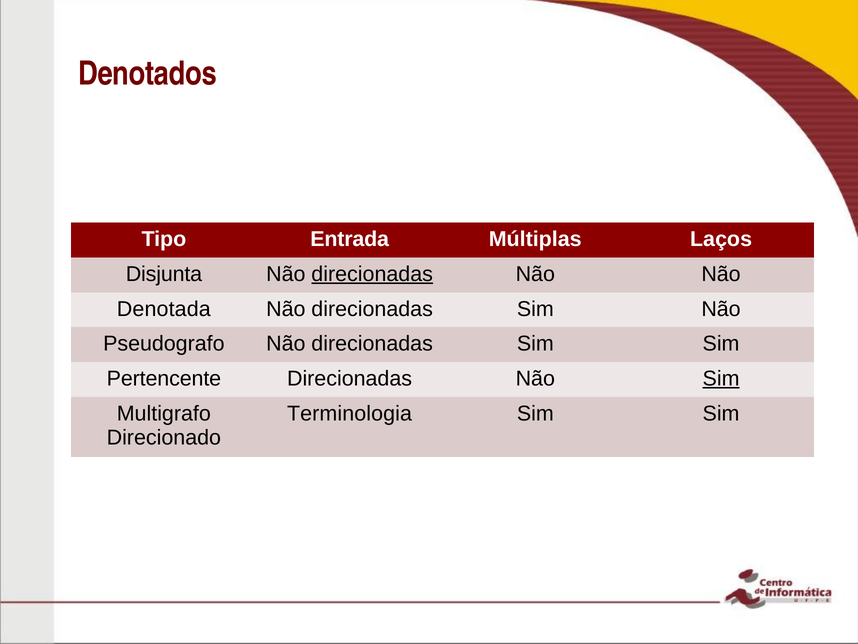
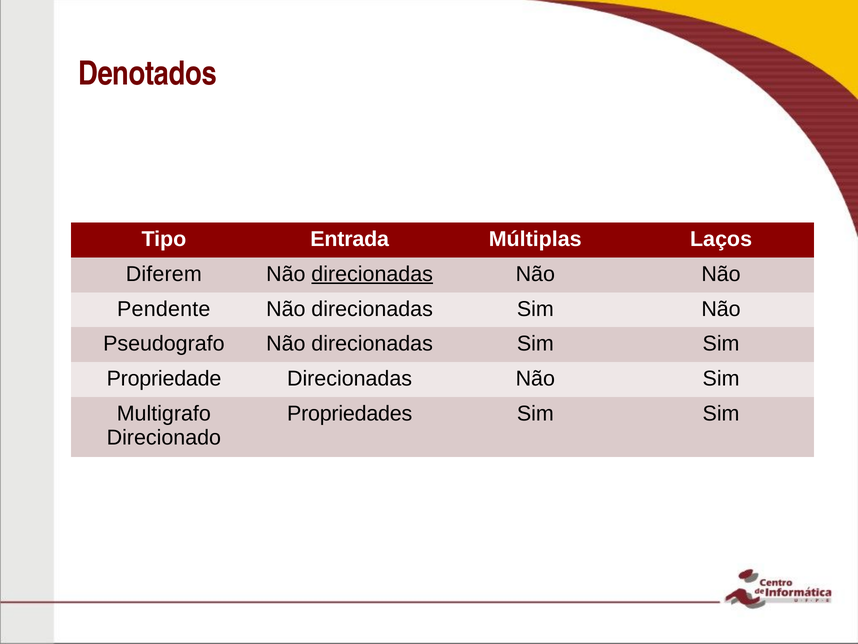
Disjunta: Disjunta -> Diferem (164, 274)
Denotada: Denotada -> Pendente (164, 309)
Pertencente: Pertencente -> Propriedade (164, 378)
Sim underline: present -> none (721, 378)
Terminologia: Terminologia -> Propriedades (350, 413)
